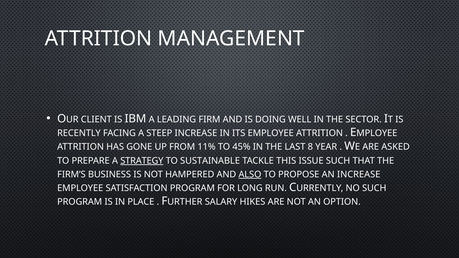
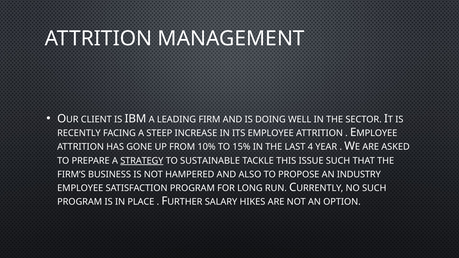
11%: 11% -> 10% (207, 147)
45%: 45% -> 15% (241, 147)
8: 8 -> 4 (310, 147)
ALSO underline: present -> none (250, 175)
AN INCREASE: INCREASE -> INDUSTRY (359, 175)
